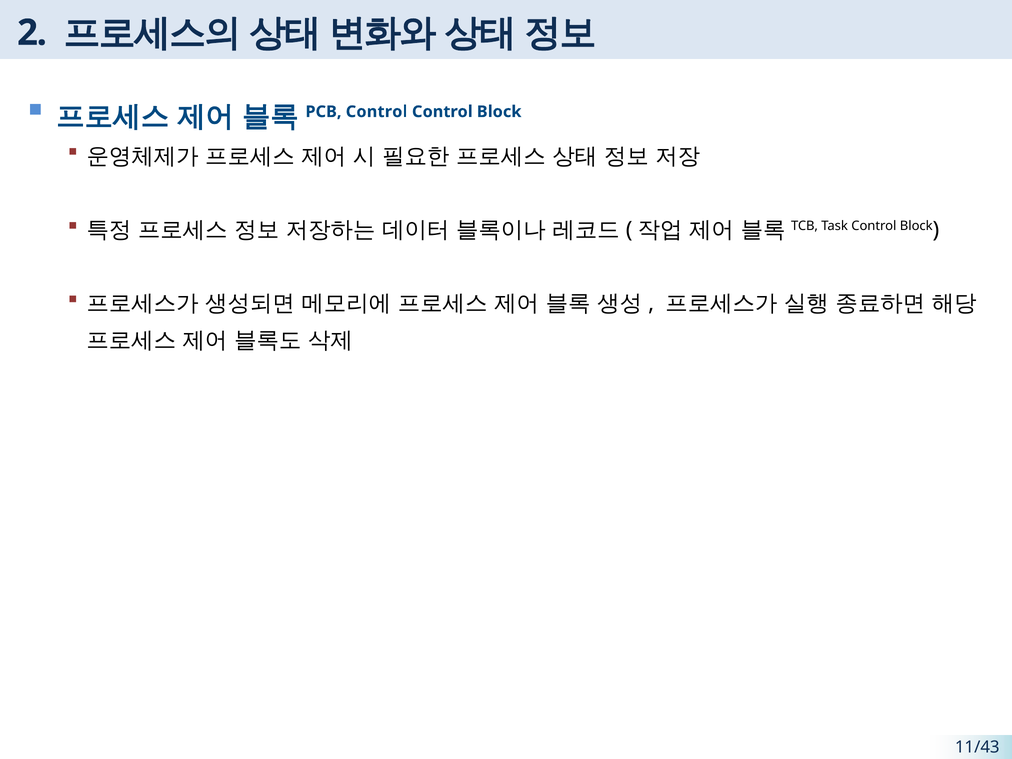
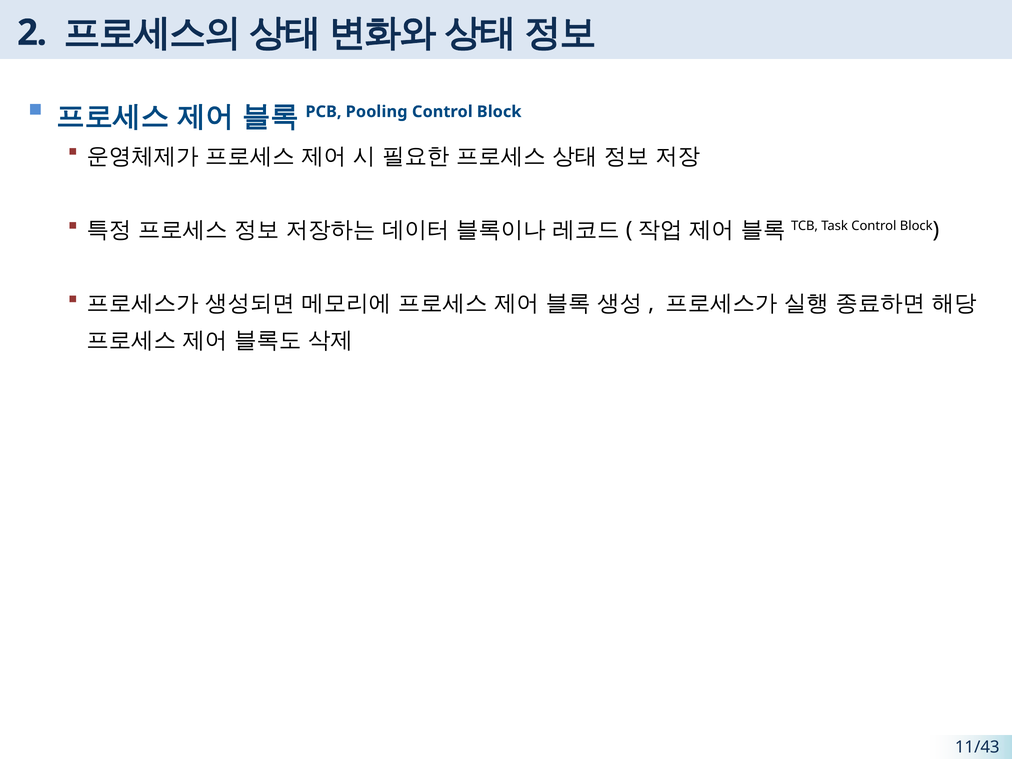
Control: Control -> Pooling (377, 112)
